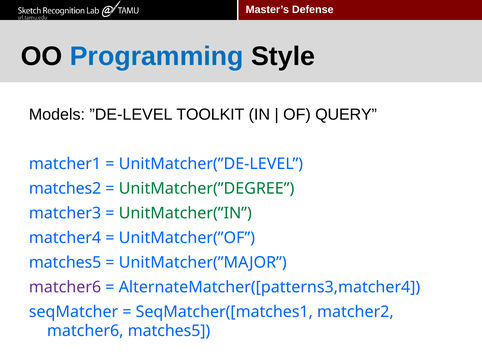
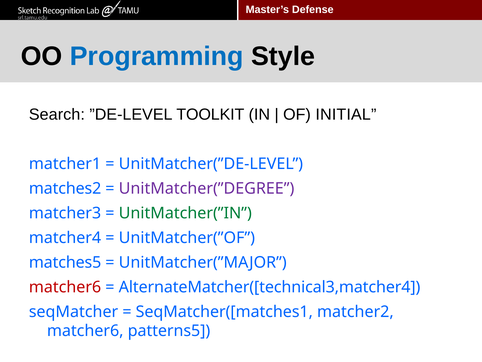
Models: Models -> Search (57, 114)
QUERY: QUERY -> INITIAL (346, 114)
UnitMatcher(”DEGREE colour: green -> purple (207, 188)
matcher6 colour: purple -> red (65, 287)
AlternateMatcher([patterns3,matcher4: AlternateMatcher([patterns3,matcher4 -> AlternateMatcher([technical3,matcher4 (270, 287)
matcher6 matches5: matches5 -> patterns5 (169, 331)
